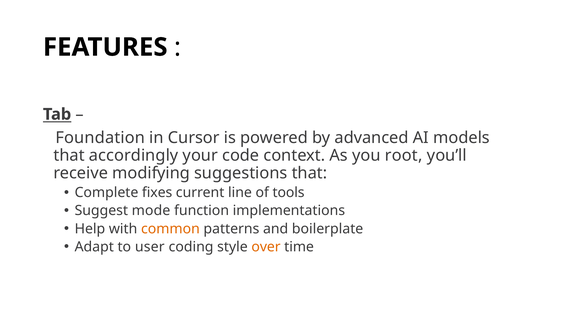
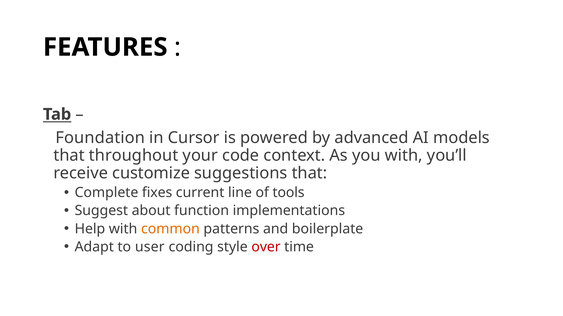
accordingly: accordingly -> throughout (134, 156)
you root: root -> with (404, 156)
modifying: modifying -> customize (151, 174)
mode: mode -> about (151, 211)
over colour: orange -> red (266, 247)
